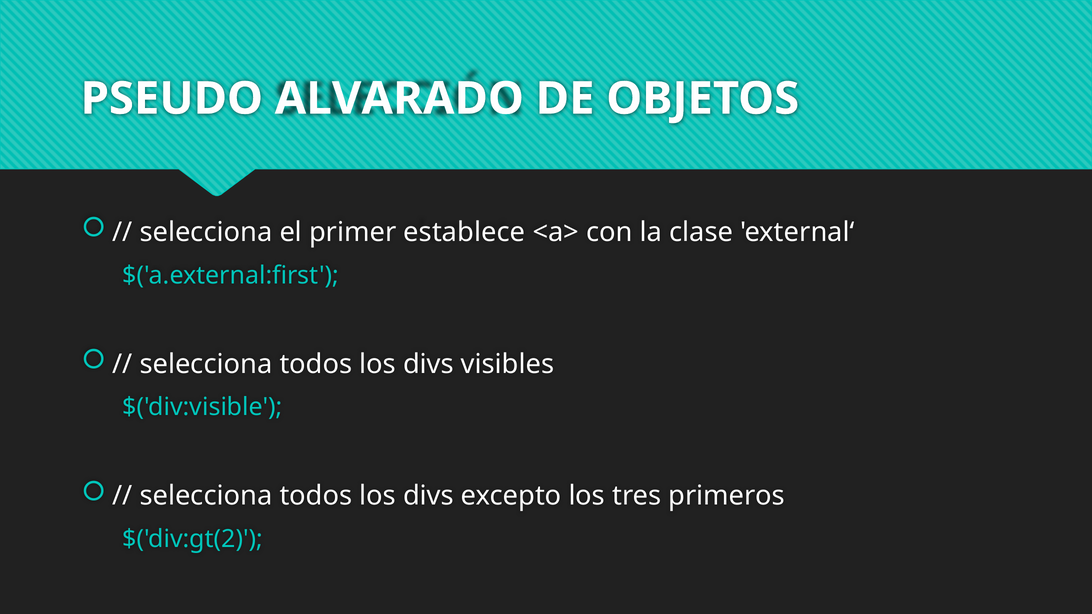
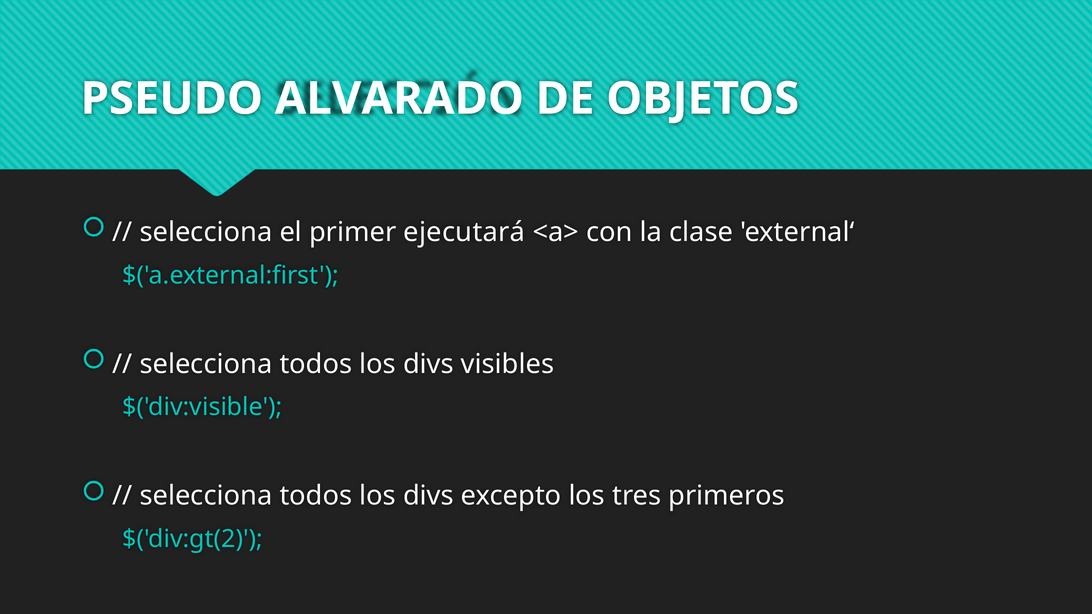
establece: establece -> ejecutará (464, 232)
